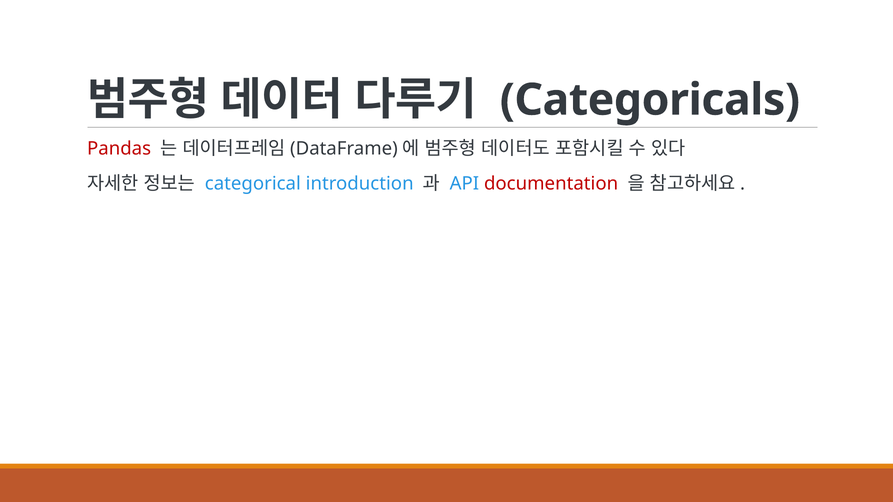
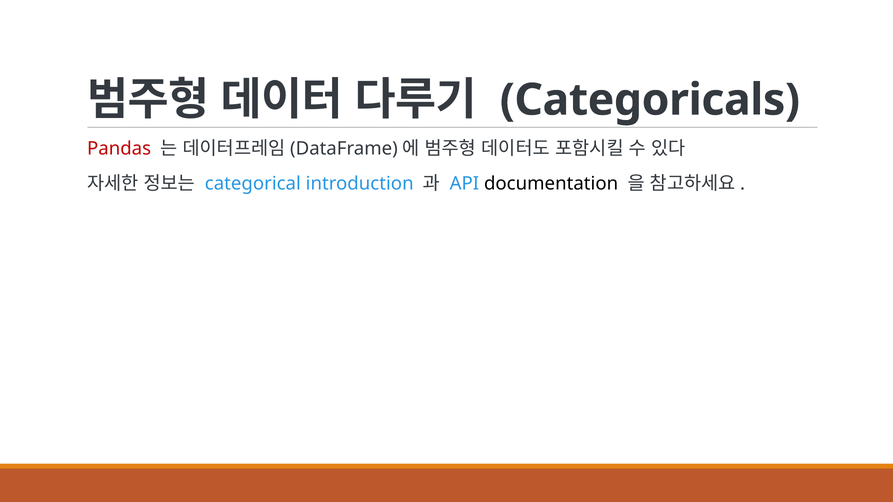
documentation colour: red -> black (551, 184)
